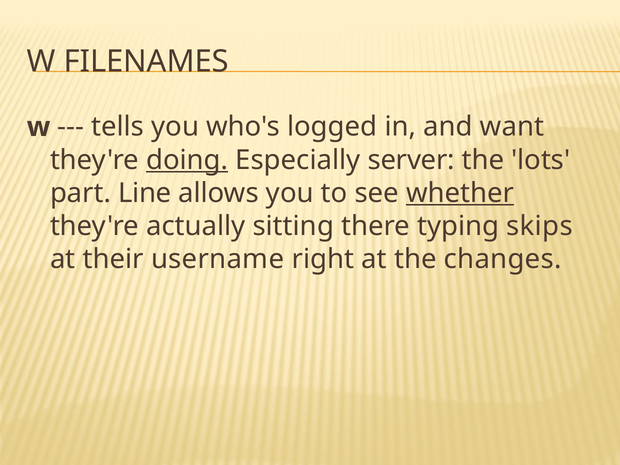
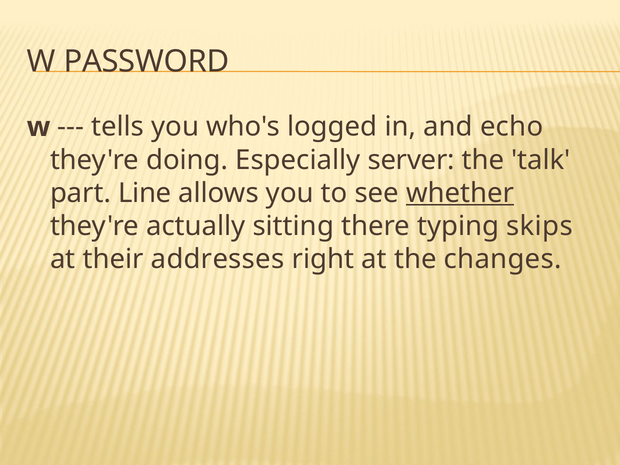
FILENAMES: FILENAMES -> PASSWORD (146, 62)
want: want -> echo (512, 127)
doing underline: present -> none (187, 160)
lots: lots -> talk (541, 160)
username: username -> addresses (218, 259)
